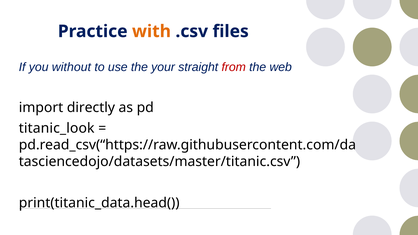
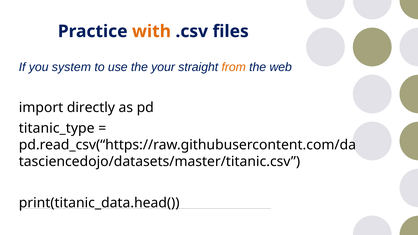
without: without -> system (71, 67)
from colour: red -> orange (234, 67)
titanic_look: titanic_look -> titanic_type (57, 128)
